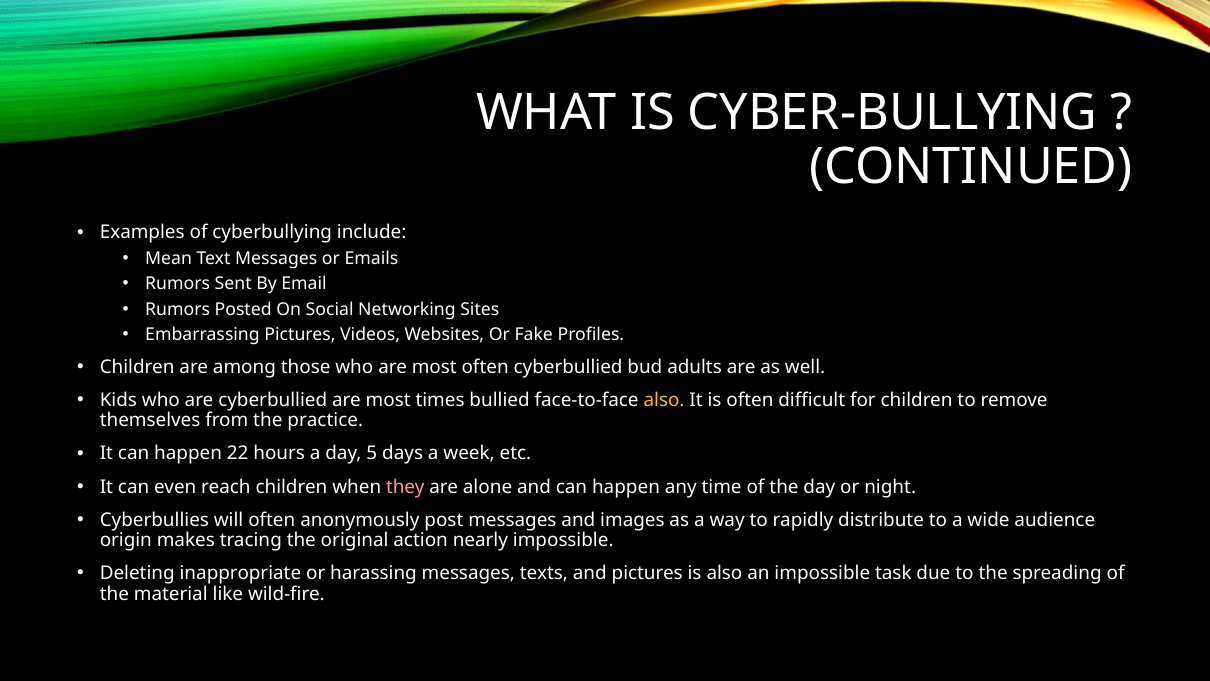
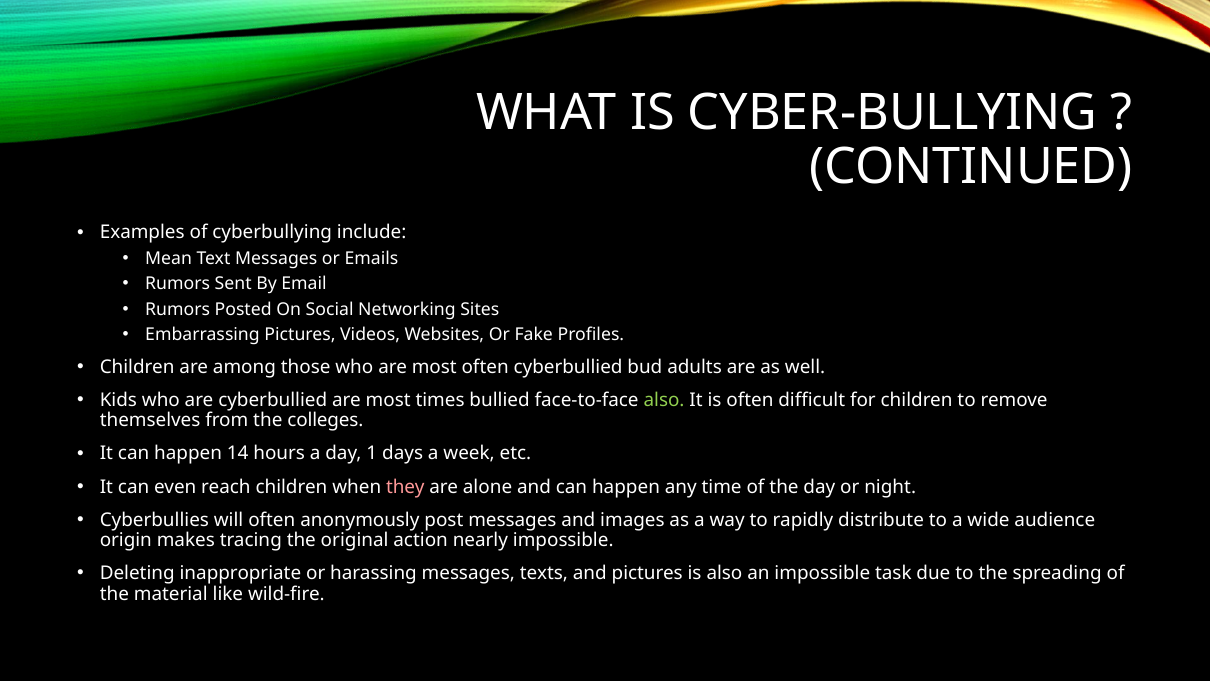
also colour: yellow -> light green (664, 400)
practice: practice -> colleges (325, 420)
22: 22 -> 14 (238, 453)
5: 5 -> 1 (372, 453)
